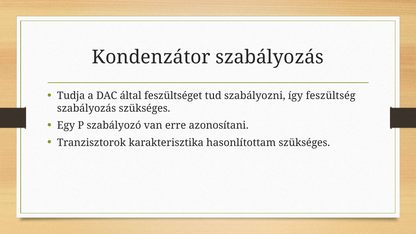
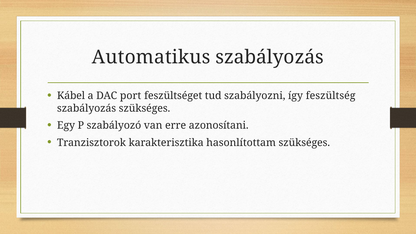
Kondenzátor: Kondenzátor -> Automatikus (151, 57)
Tudja: Tudja -> Kábel (71, 96)
által: által -> port (131, 96)
